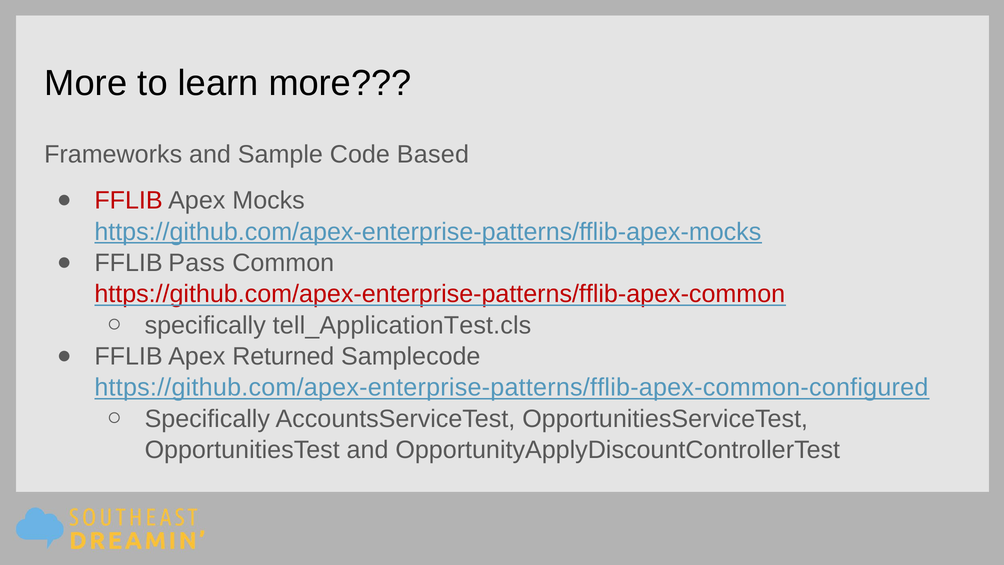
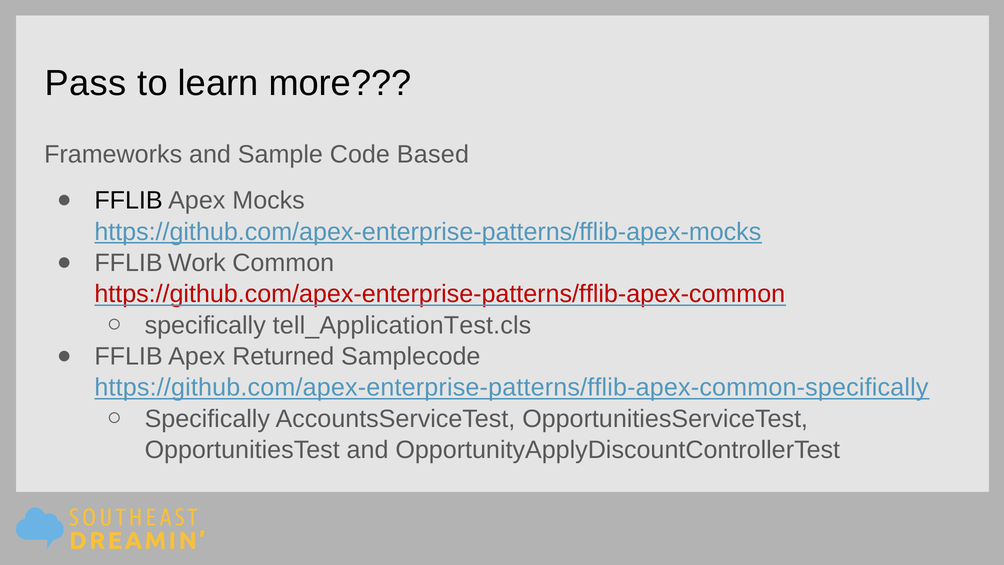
More: More -> Pass (86, 83)
FFLIB colour: red -> black (129, 201)
Pass: Pass -> Work (197, 263)
https://github.com/apex-enterprise-patterns/fflib-apex-common-configured: https://github.com/apex-enterprise-patterns/fflib-apex-common-configured -> https://github.com/apex-enterprise-patterns/fflib-apex-common-specifically (511, 387)
